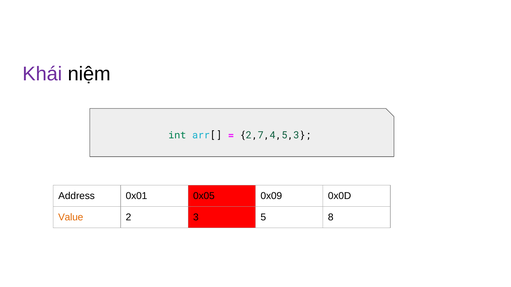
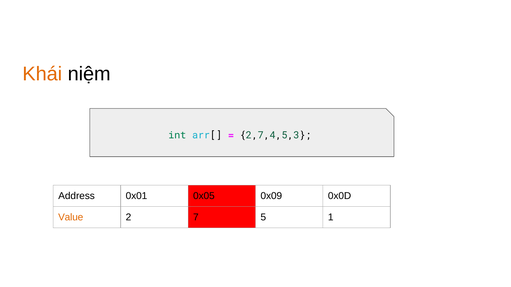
Khái colour: purple -> orange (42, 74)
3: 3 -> 7 (196, 218)
8: 8 -> 1 (331, 218)
